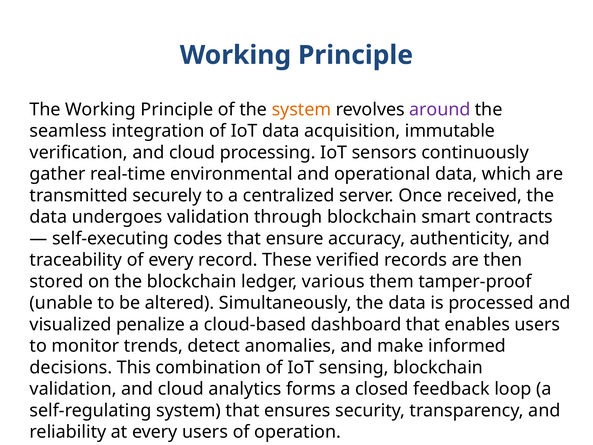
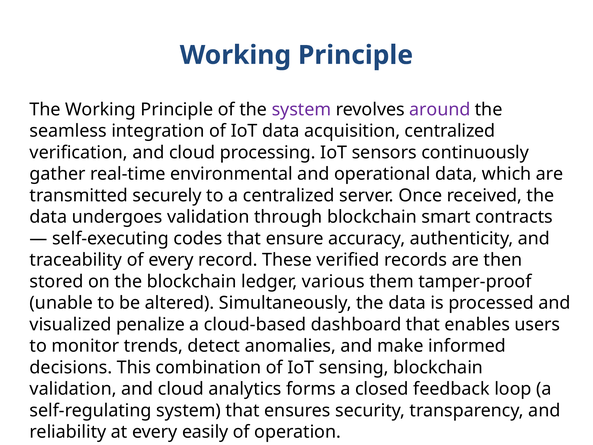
system colour: orange -> purple (301, 109)
acquisition immutable: immutable -> centralized (450, 131)
every users: users -> easily (205, 432)
